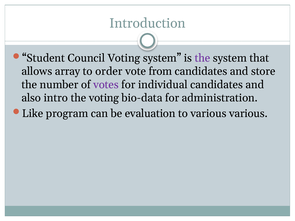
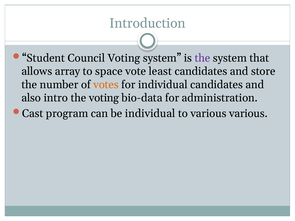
order: order -> space (109, 71)
from: from -> least (160, 71)
votes colour: purple -> orange (106, 85)
Like: Like -> Cast (33, 113)
be evaluation: evaluation -> individual (150, 113)
